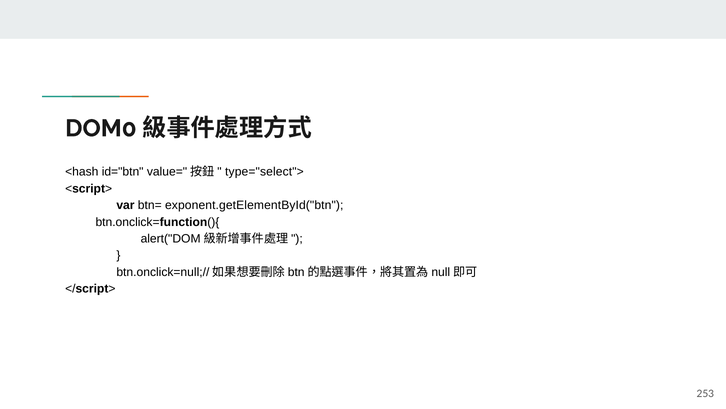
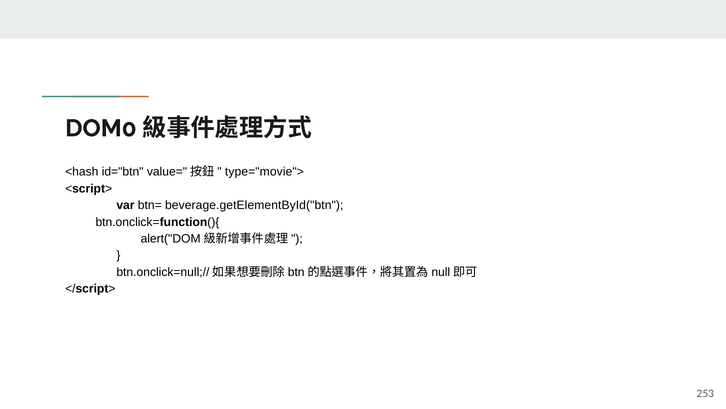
type="select">: type="select"> -> type="movie"> (264, 172)
exponent.getElementById("btn: exponent.getElementById("btn -> beverage.getElementById("btn (254, 205)
